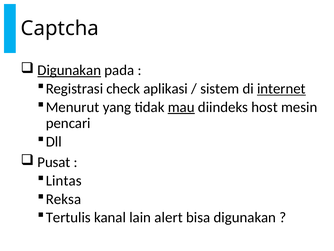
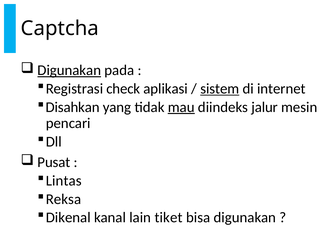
sistem underline: none -> present (220, 89)
internet underline: present -> none (281, 89)
Menurut: Menurut -> Disahkan (73, 107)
host: host -> jalur (265, 107)
Tertulis: Tertulis -> Dikenal (68, 217)
alert: alert -> tiket (169, 217)
